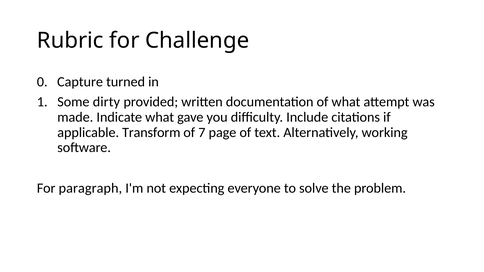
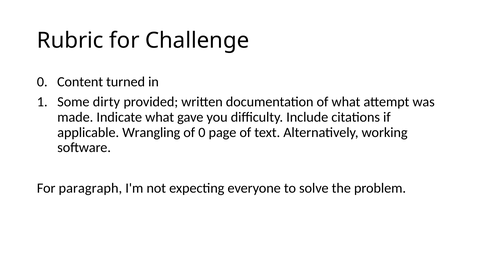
Capture: Capture -> Content (80, 82)
Transform: Transform -> Wrangling (151, 133)
of 7: 7 -> 0 (202, 133)
